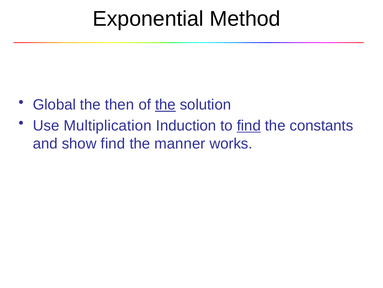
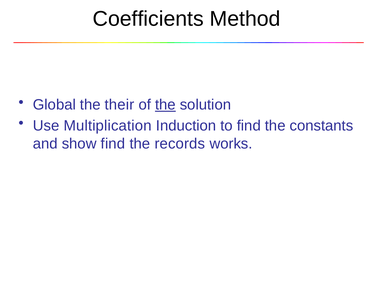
Exponential: Exponential -> Coefficients (148, 19)
then: then -> their (120, 104)
find underline: present -> none (249, 125)
manner: manner -> records (180, 143)
